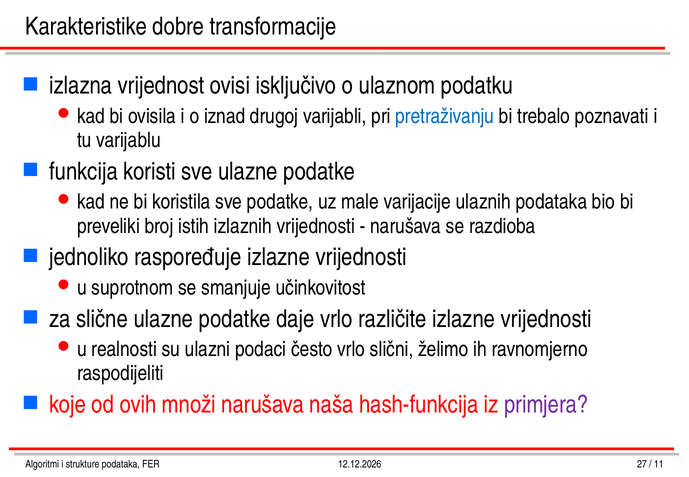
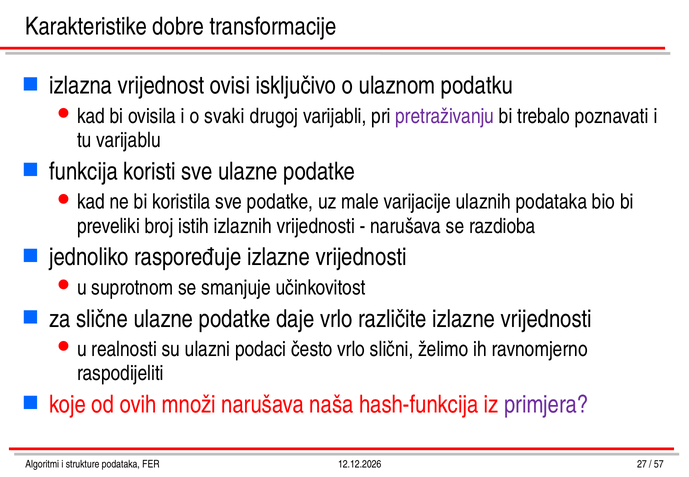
iznad: iznad -> svaki (225, 116)
pretraživanju colour: blue -> purple (445, 116)
11: 11 -> 57 (659, 464)
